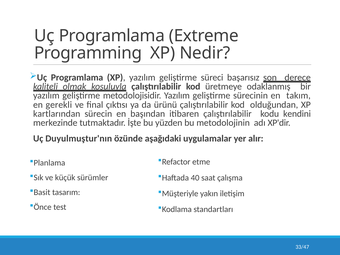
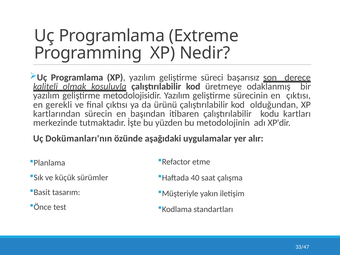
en takım: takım -> çıktısı (298, 96)
kendini: kendini -> kartları (297, 114)
Duyulmuştur'nın: Duyulmuştur'nın -> Dokümanları'nın (79, 138)
